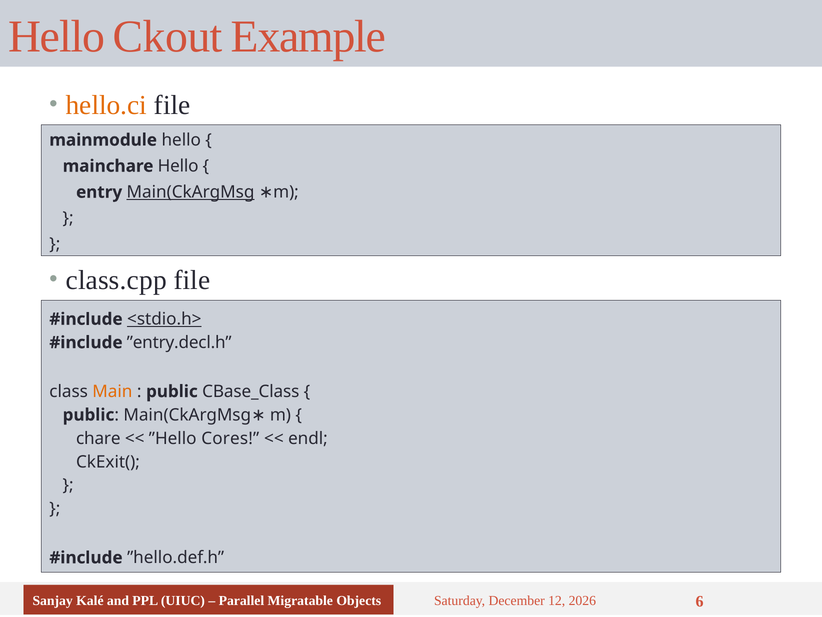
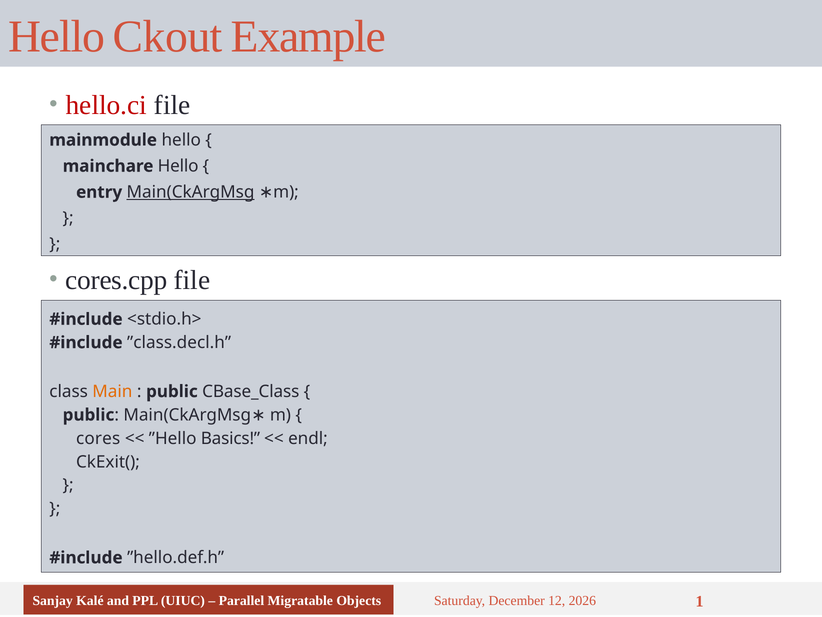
hello.ci colour: orange -> red (106, 105)
class.cpp: class.cpp -> cores.cpp (116, 280)
<stdio.h> underline: present -> none (164, 319)
”entry.decl.h: ”entry.decl.h -> ”class.decl.h (179, 342)
chare: chare -> cores (98, 438)
Cores: Cores -> Basics (230, 438)
6: 6 -> 1 (700, 601)
